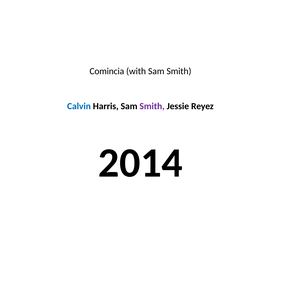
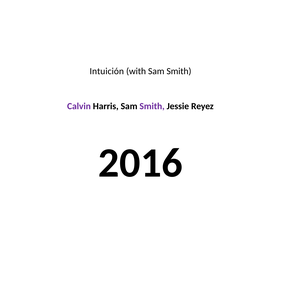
Comincia: Comincia -> Intuición (107, 71)
Calvin colour: blue -> purple (79, 106)
2014: 2014 -> 2016 (140, 163)
